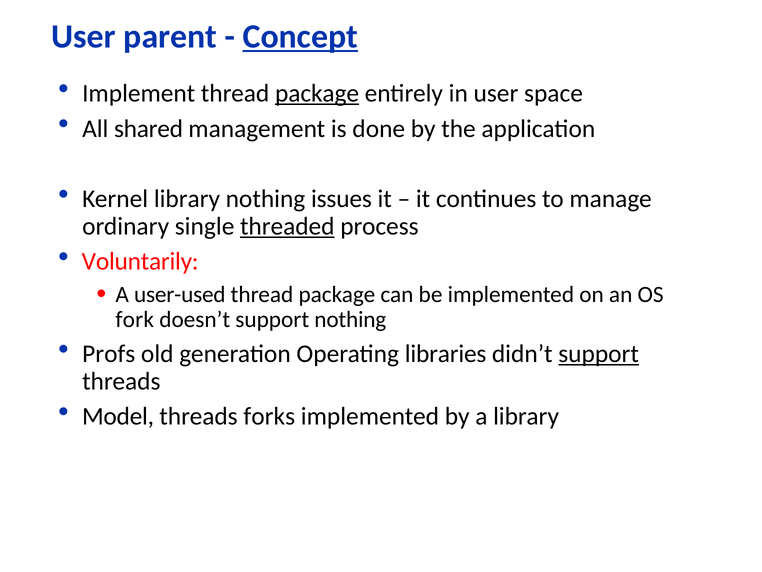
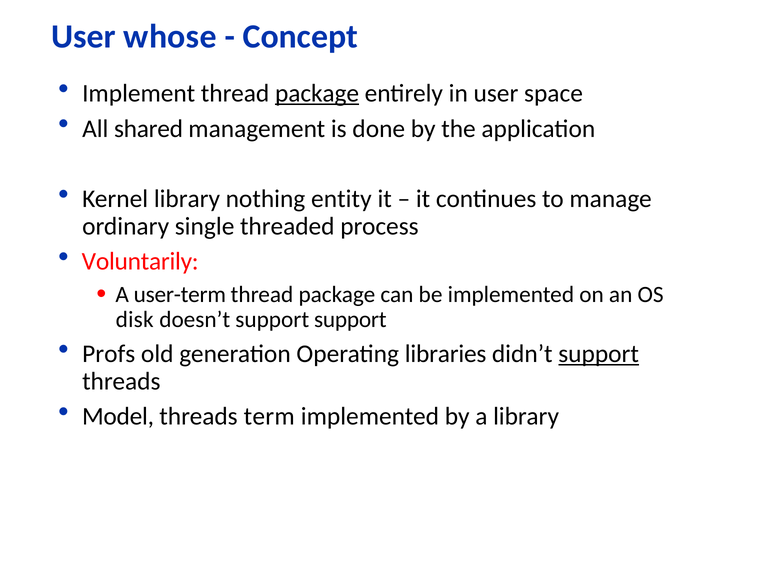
parent: parent -> whose (170, 37)
Concept underline: present -> none (300, 37)
issues: issues -> entity (341, 199)
threaded underline: present -> none (287, 226)
user-used: user-used -> user-term (180, 294)
fork: fork -> disk (135, 319)
support nothing: nothing -> support (350, 319)
forks: forks -> term (269, 416)
